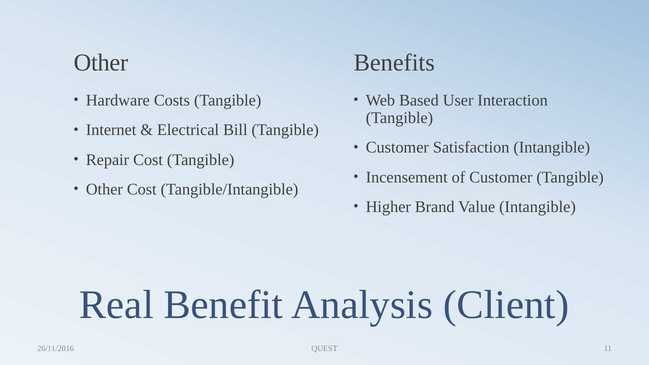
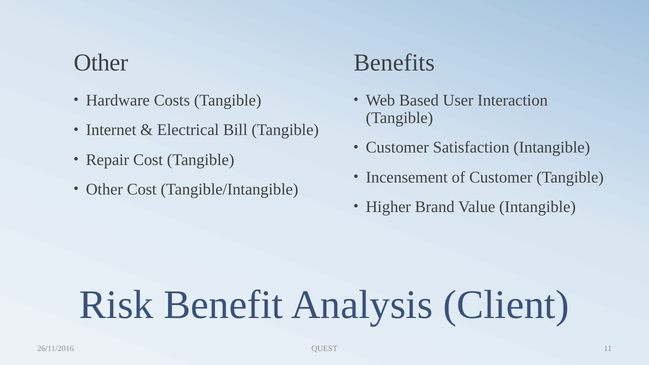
Real: Real -> Risk (117, 305)
